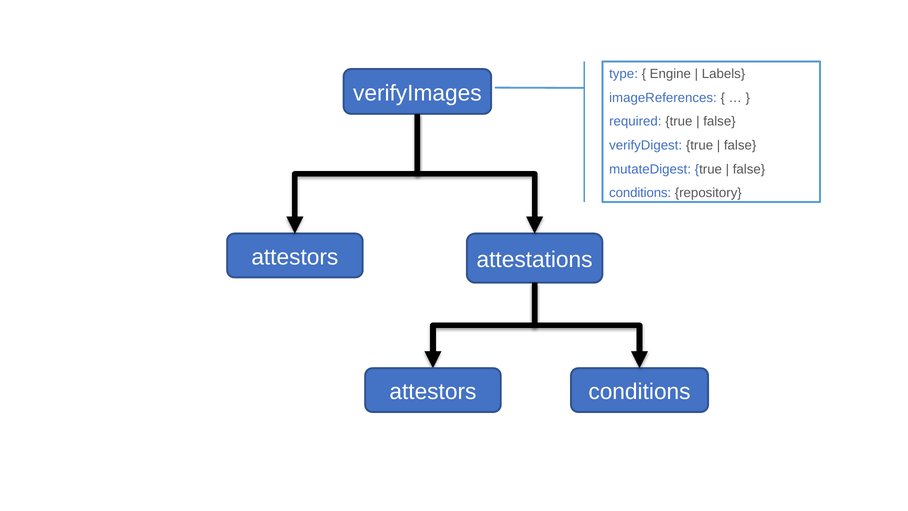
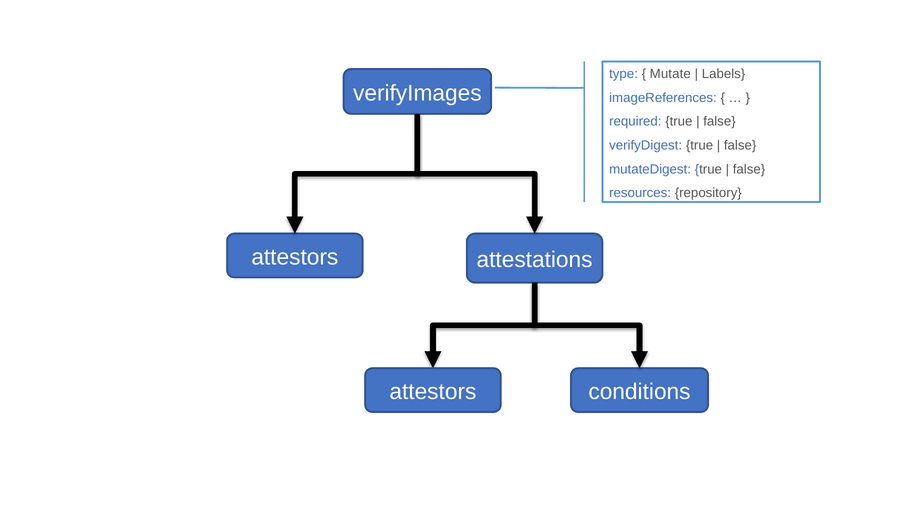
Engine: Engine -> Mutate (670, 74)
conditions: conditions -> resources (640, 193)
